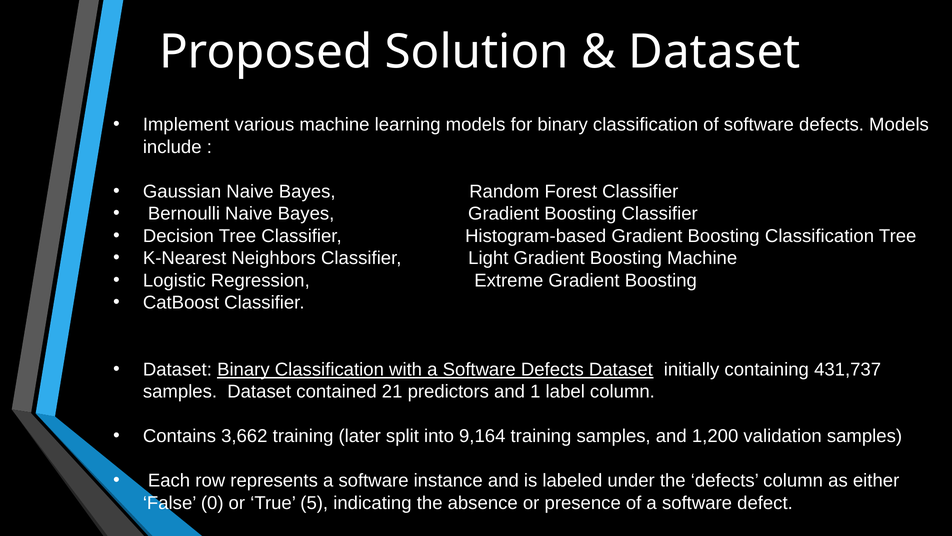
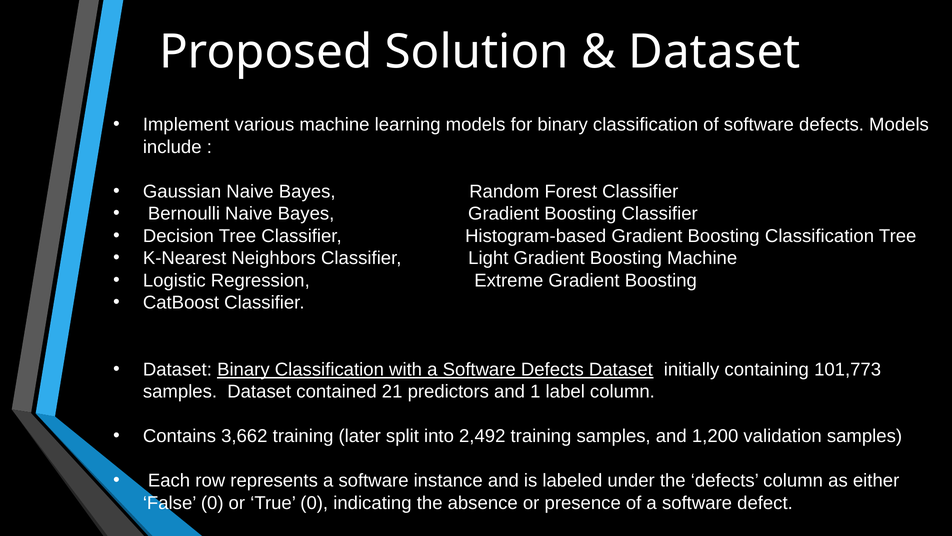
431,737: 431,737 -> 101,773 (848, 369)
9,164: 9,164 -> 2,492 (482, 436)
True 5: 5 -> 0 (314, 503)
